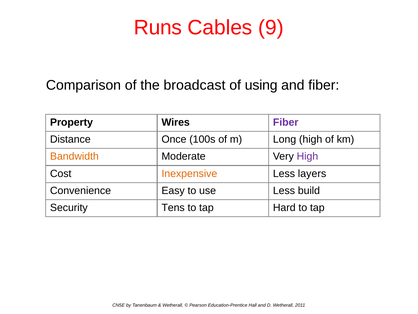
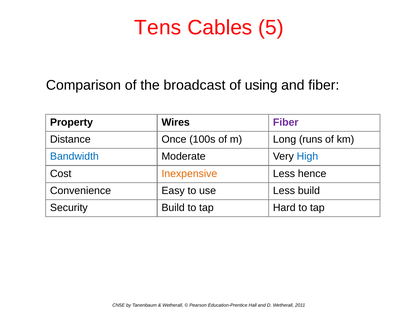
Runs: Runs -> Tens (158, 28)
9: 9 -> 5 (271, 28)
Long high: high -> runs (311, 139)
Bandwidth colour: orange -> blue (74, 156)
High colour: purple -> blue (307, 156)
layers: layers -> hence (312, 173)
Security Tens: Tens -> Build (173, 207)
